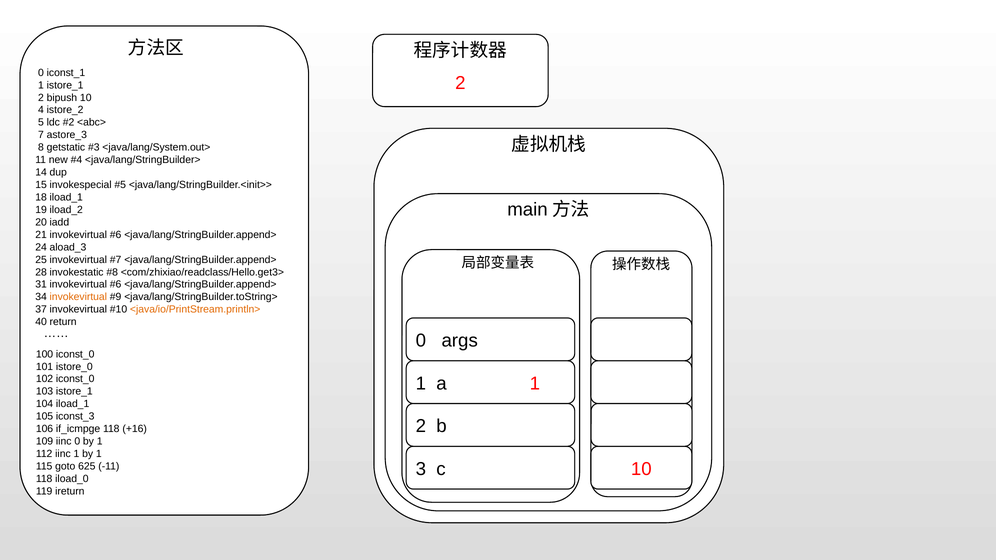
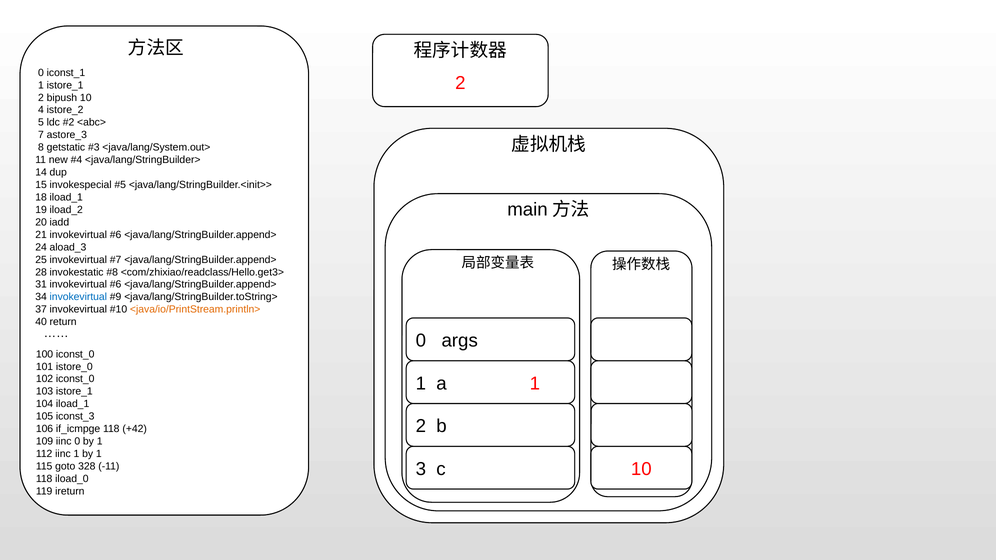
invokevirtual colour: orange -> blue (78, 297)
+16: +16 -> +42 (135, 429)
625: 625 -> 328 (87, 467)
